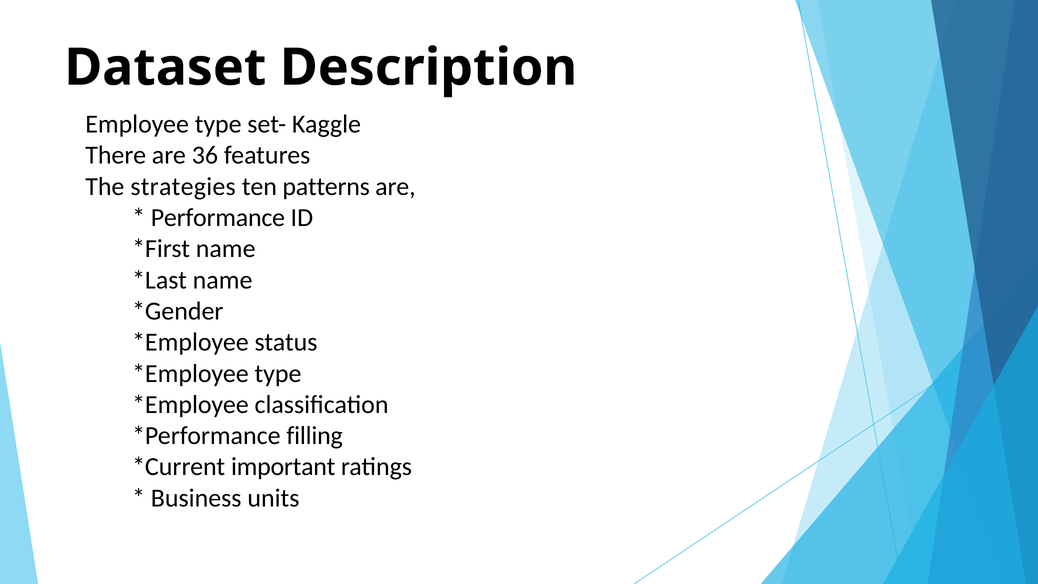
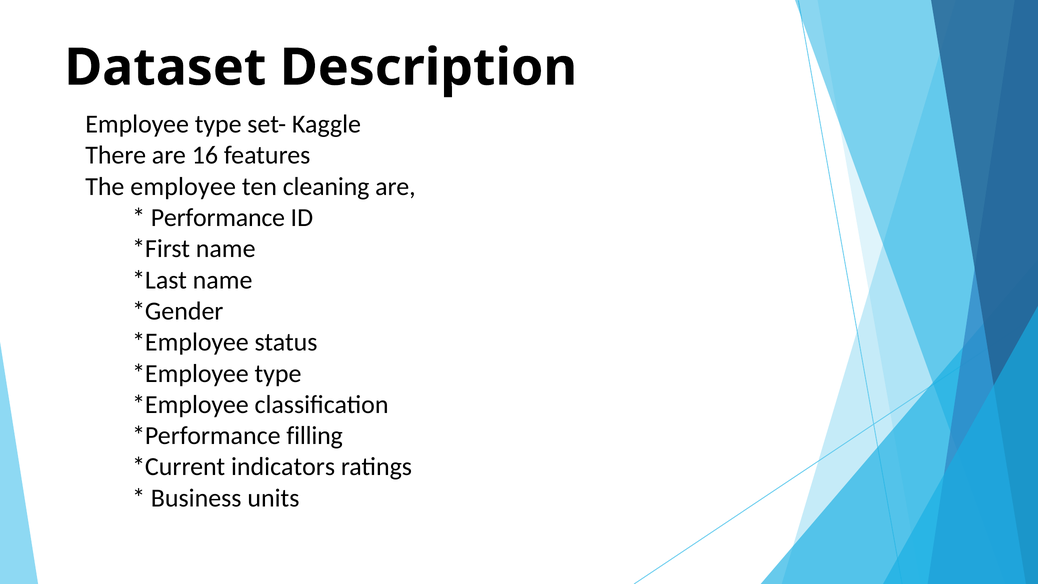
36: 36 -> 16 (205, 155)
The strategies: strategies -> employee (183, 187)
patterns: patterns -> cleaning (326, 187)
important: important -> indicators (283, 467)
